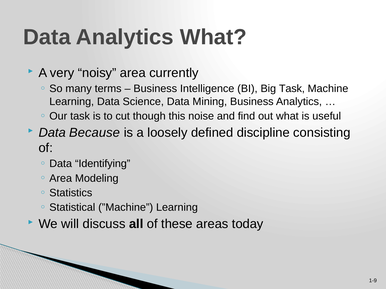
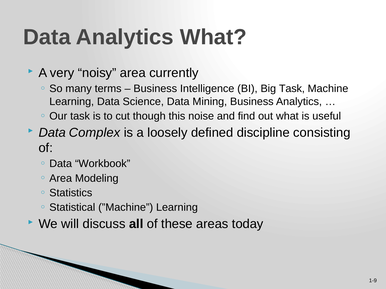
Because: Because -> Complex (94, 133)
Identifying: Identifying -> Workbook (103, 164)
